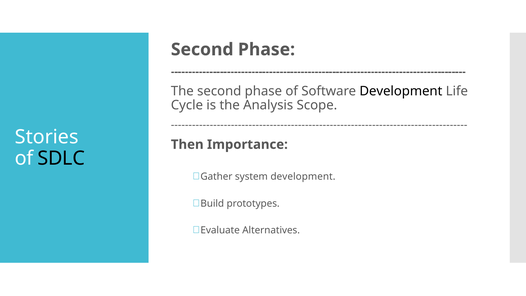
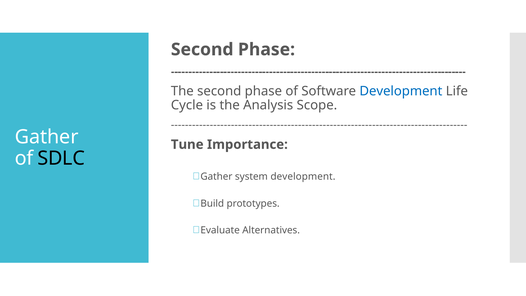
Development colour: black -> blue (401, 91)
Stories: Stories -> Gather (47, 137)
Then: Then -> Tune (187, 144)
